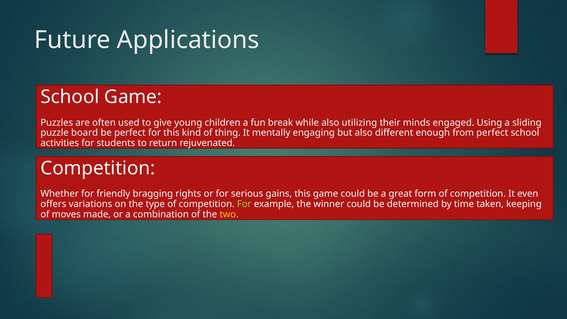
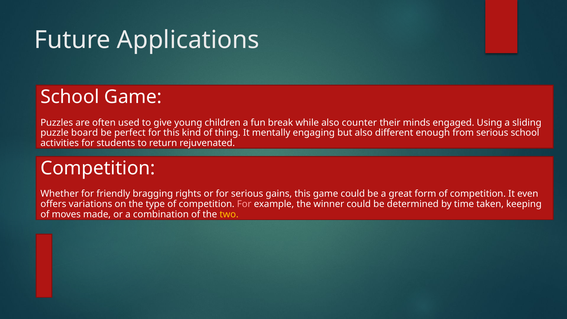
utilizing: utilizing -> counter (359, 123)
from perfect: perfect -> serious (492, 133)
For colour: light green -> pink (244, 204)
